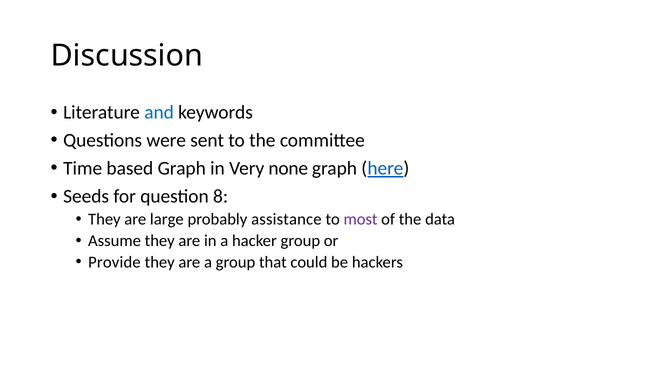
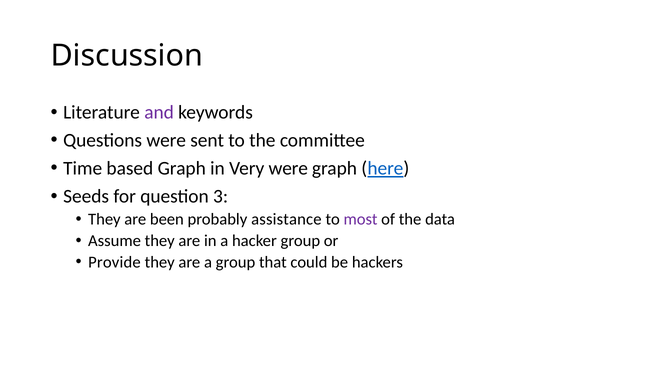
and colour: blue -> purple (159, 112)
Very none: none -> were (288, 168)
8: 8 -> 3 (221, 196)
large: large -> been (167, 219)
